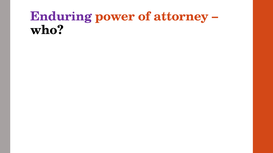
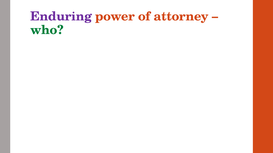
who colour: black -> green (47, 30)
